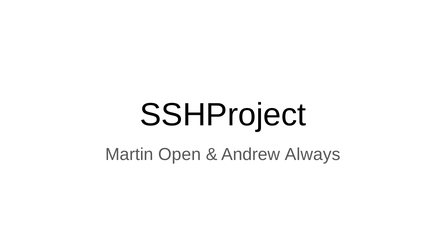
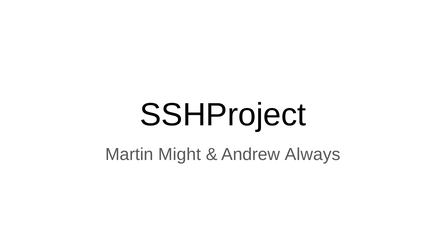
Open: Open -> Might (180, 154)
